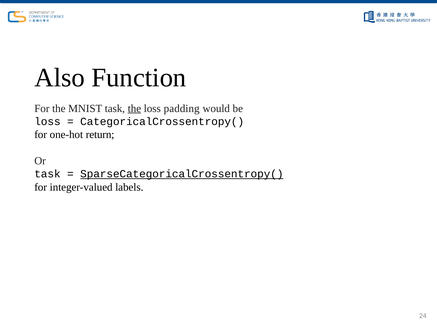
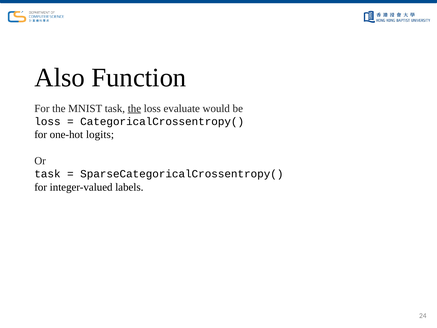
padding: padding -> evaluate (182, 108)
return: return -> logits (100, 135)
SparseCategoricalCrossentropy( underline: present -> none (182, 174)
